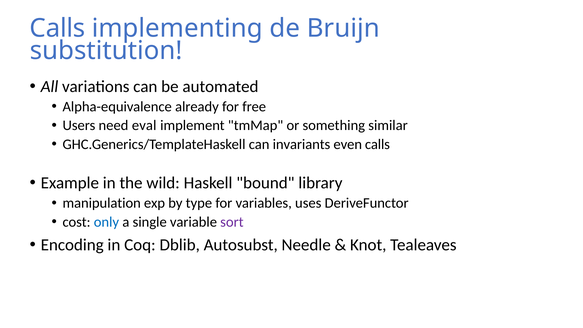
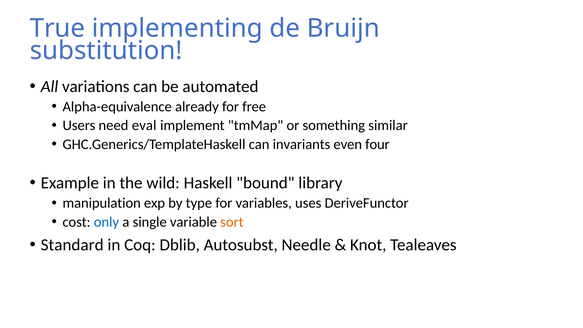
Calls: Calls -> True (57, 28)
even calls: calls -> four (377, 144)
sort colour: purple -> orange (232, 222)
Encoding: Encoding -> Standard (72, 245)
